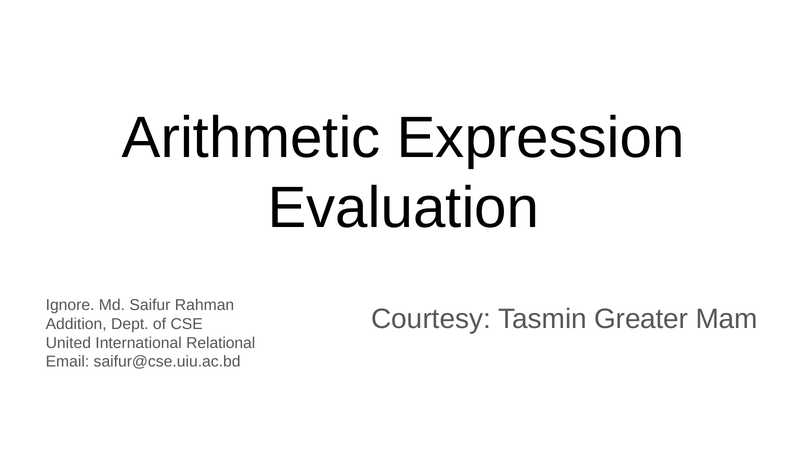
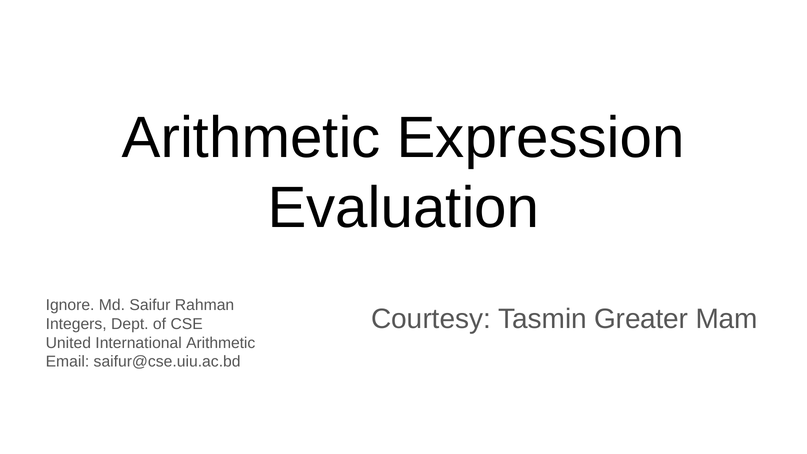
Addition: Addition -> Integers (76, 324)
International Relational: Relational -> Arithmetic (221, 343)
